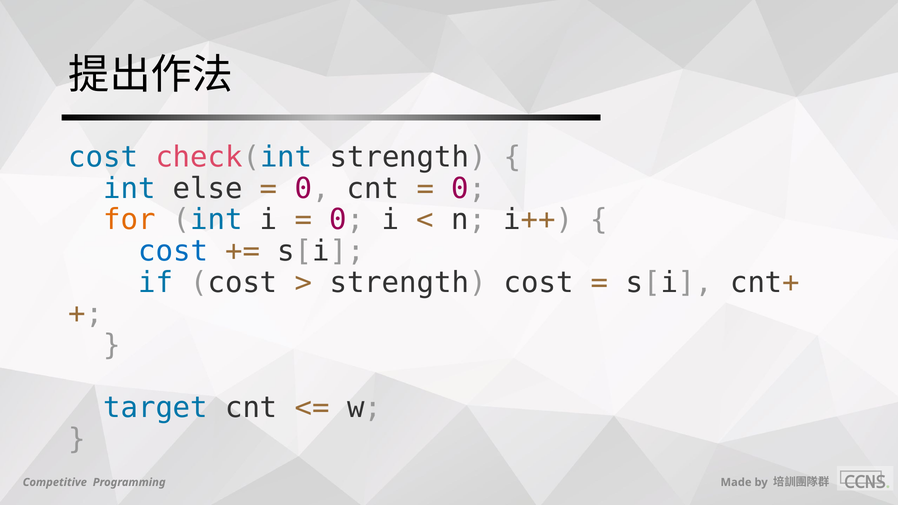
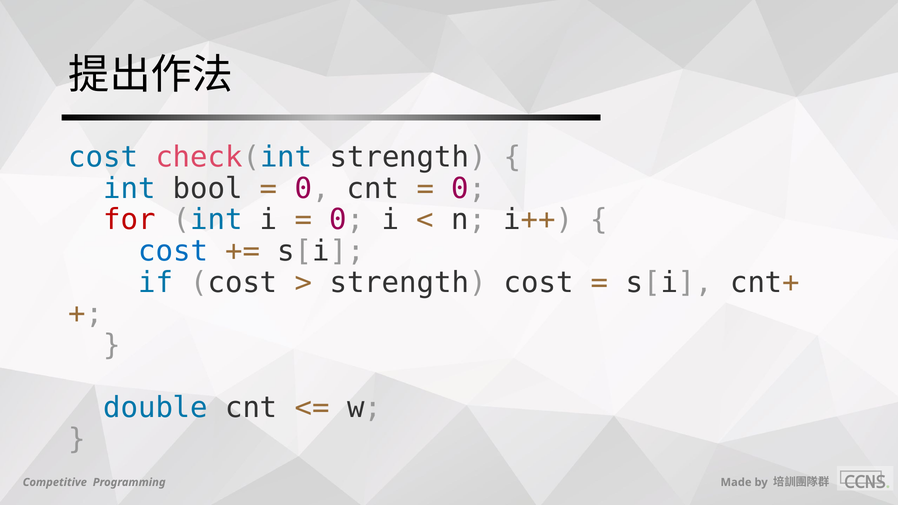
else: else -> bool (208, 189)
for colour: orange -> red (129, 220)
target: target -> double (156, 408)
